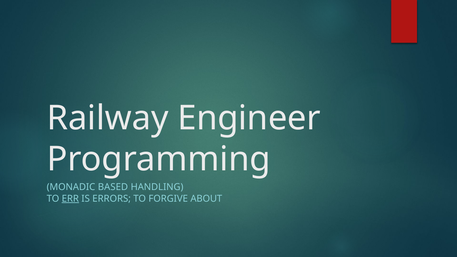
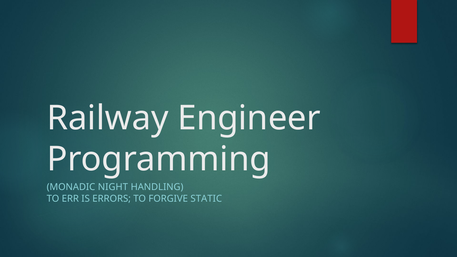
BASED: BASED -> NIGHT (113, 187)
ERR underline: present -> none (70, 199)
ABOUT: ABOUT -> STATIC (206, 199)
